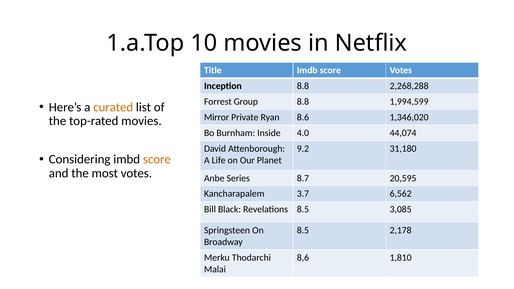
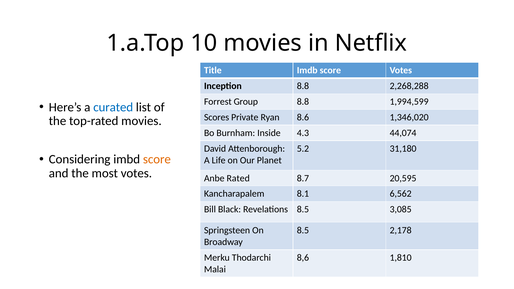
curated colour: orange -> blue (113, 107)
Mirror: Mirror -> Scores (217, 117)
4.0: 4.0 -> 4.3 (303, 133)
9.2: 9.2 -> 5.2 (303, 149)
Series: Series -> Rated (238, 178)
3.7: 3.7 -> 8.1 (303, 194)
